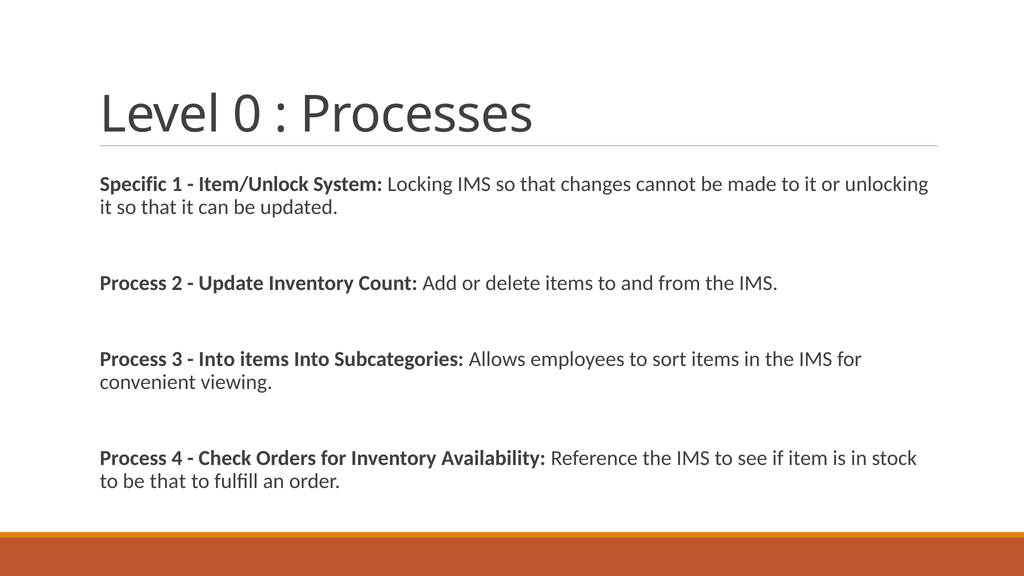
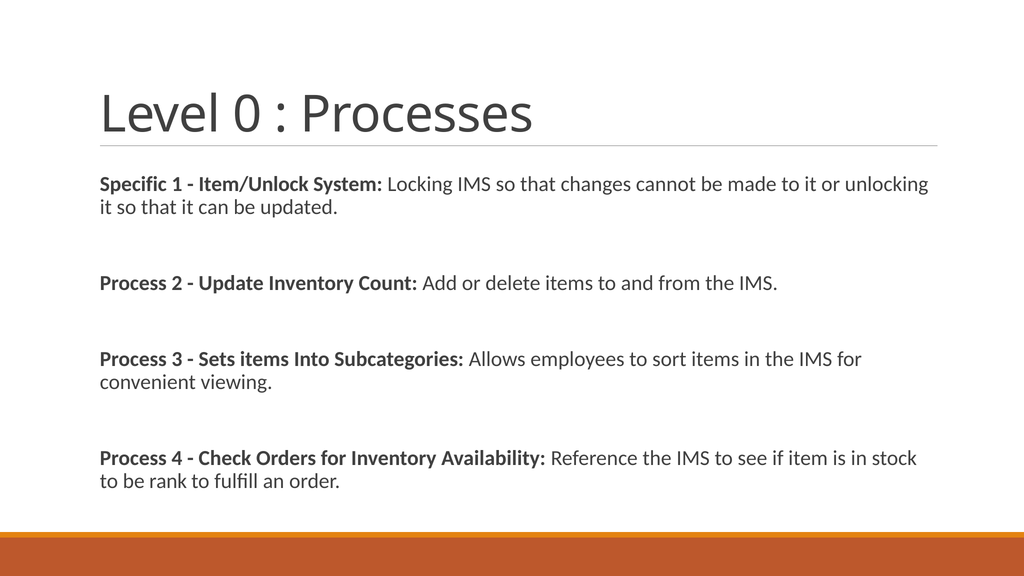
Into: Into -> Sets (217, 359)
be that: that -> rank (168, 481)
